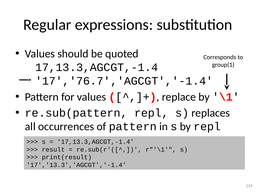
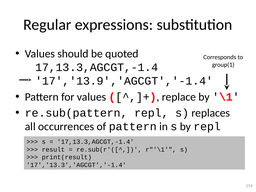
17','76.7','AGCGT','-1.4: 17','76.7','AGCGT','-1.4 -> 17','13.9','AGCGT','-1.4 (124, 81)
